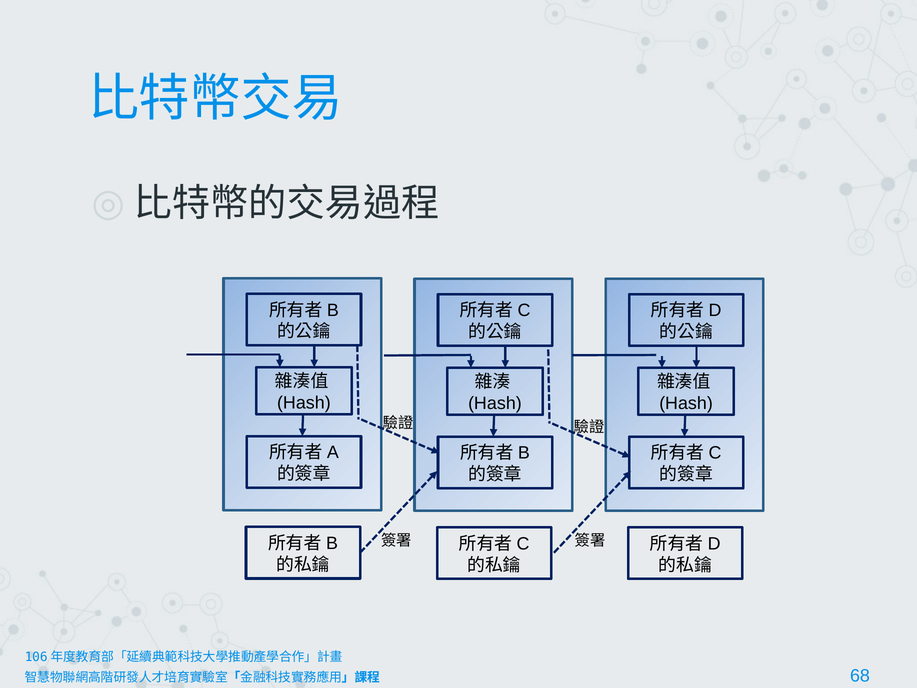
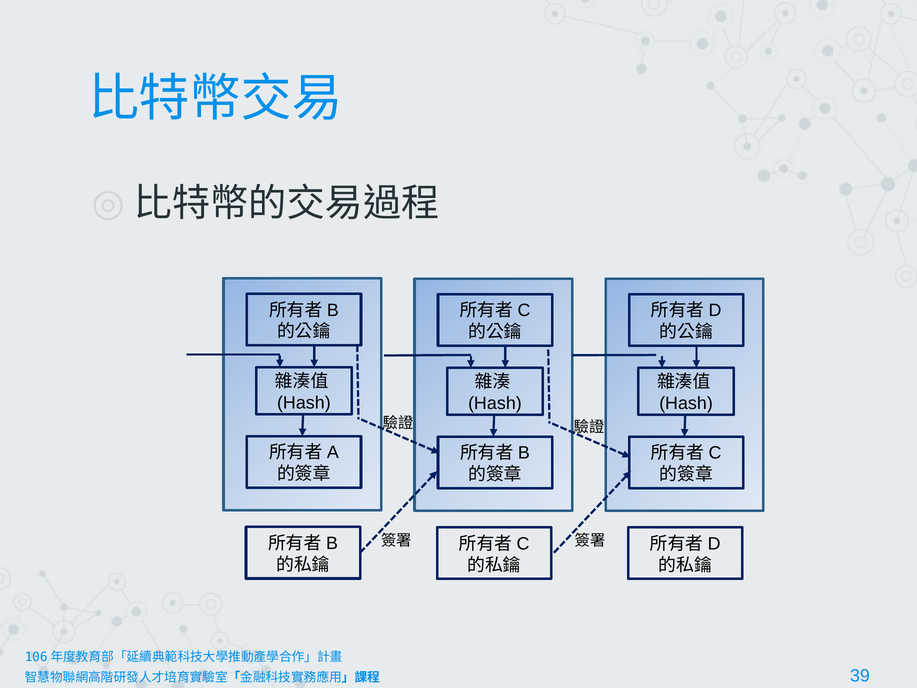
68: 68 -> 39 (860, 676)
